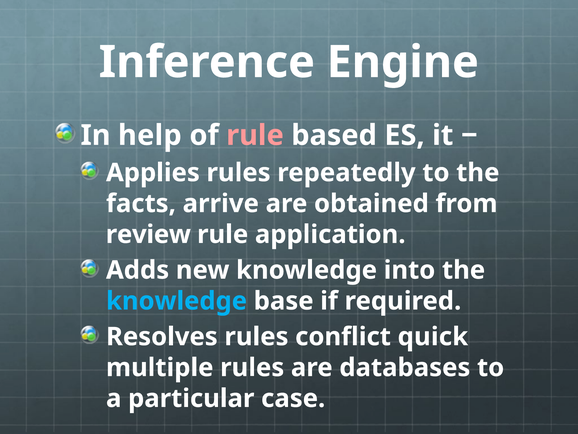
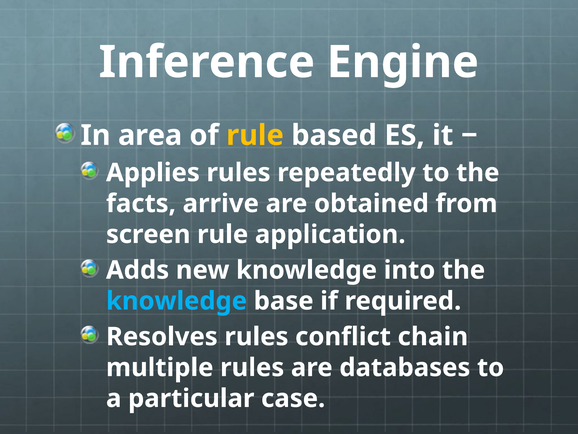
help: help -> area (150, 135)
rule colour: pink -> yellow (255, 135)
review: review -> screen (148, 234)
quick: quick -> chain (433, 336)
